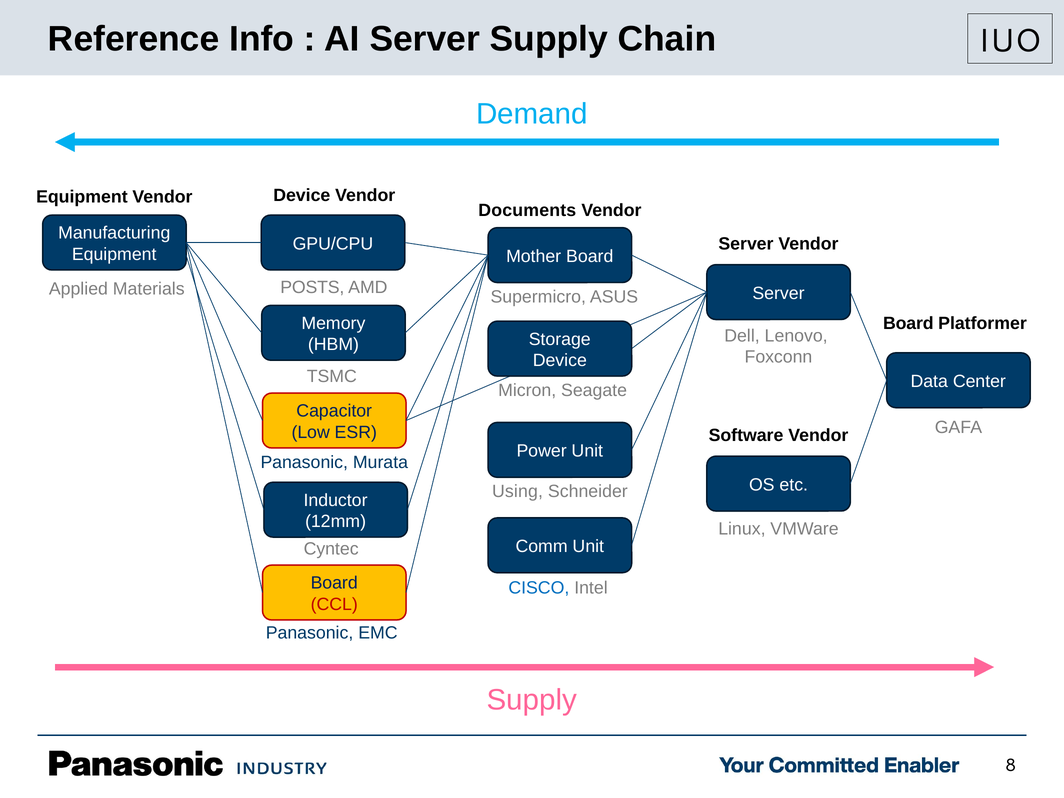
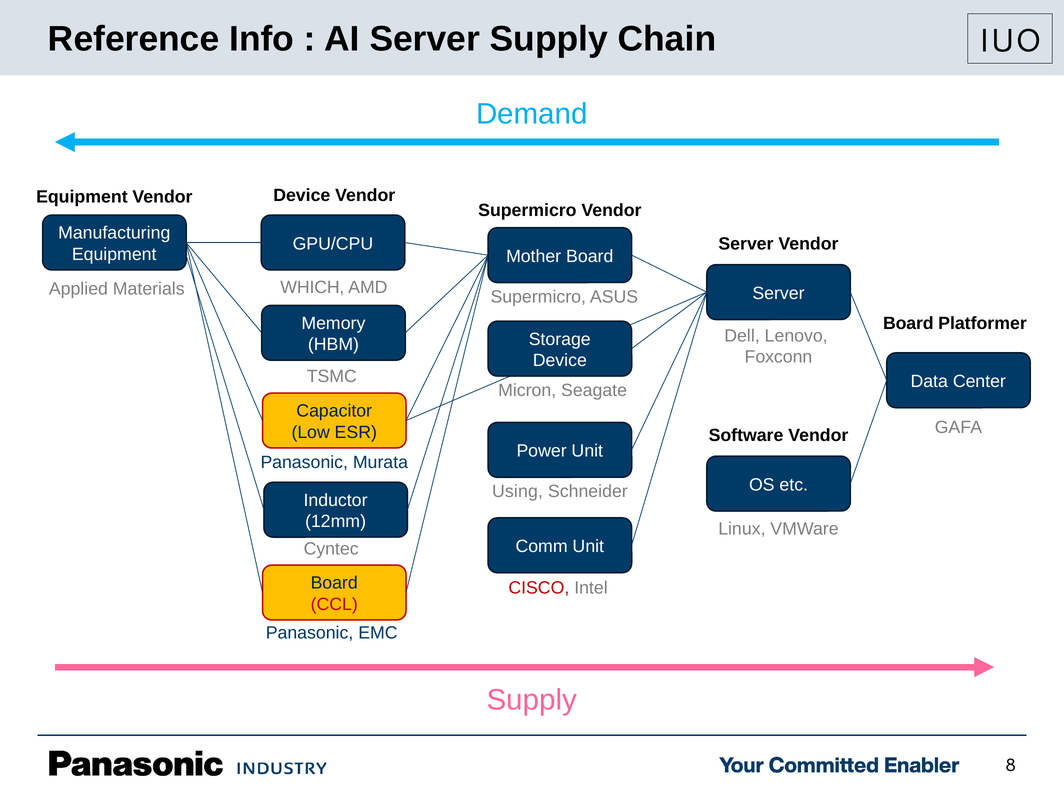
Documents: Documents -> Supermicro (527, 210)
POSTS: POSTS -> WHICH (312, 287)
CISCO colour: blue -> red (539, 588)
